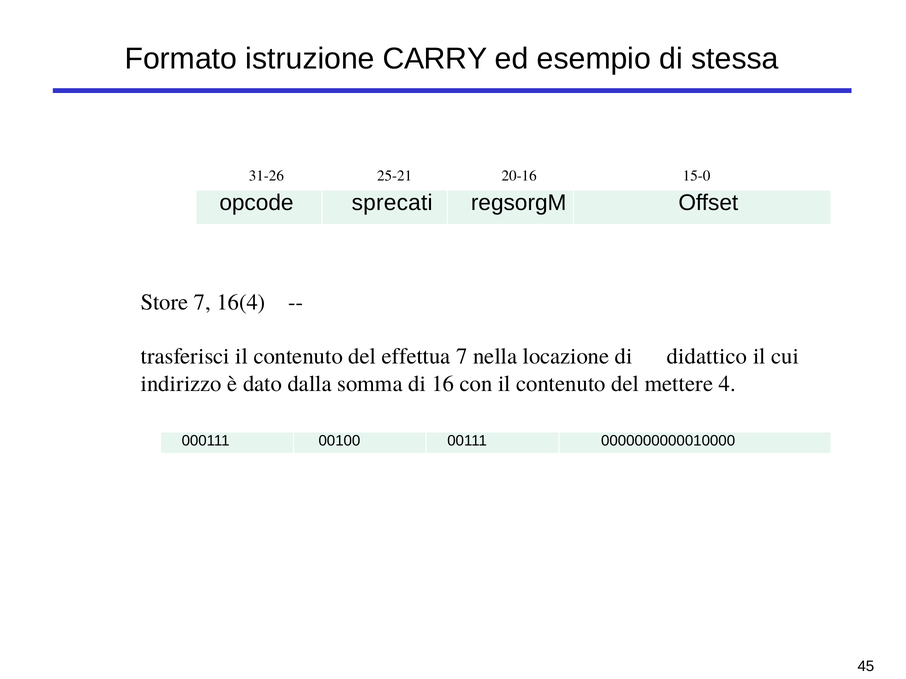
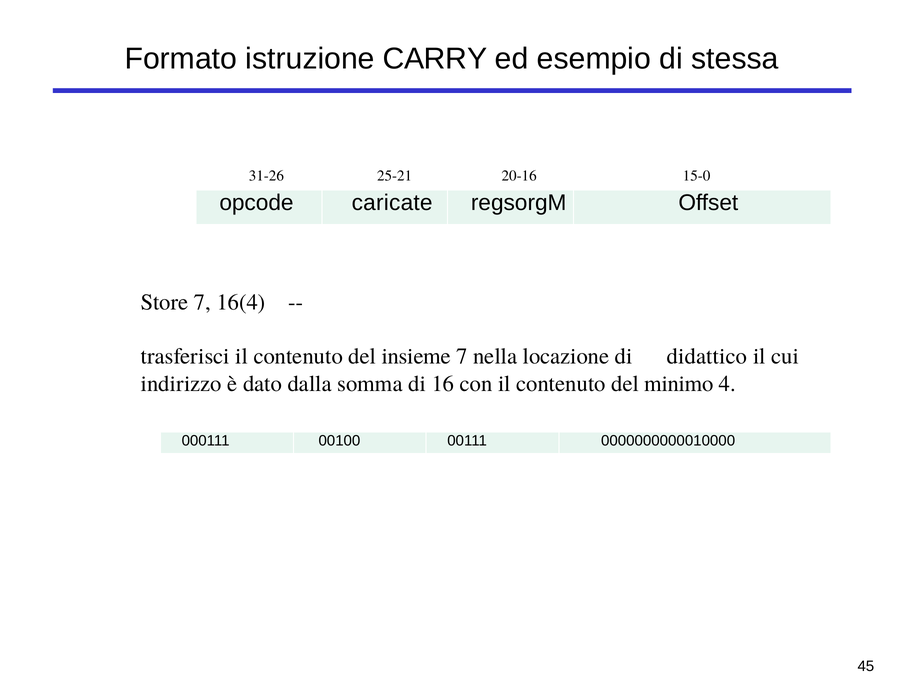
sprecati: sprecati -> caricate (392, 203)
effettua: effettua -> insieme (416, 357)
mettere: mettere -> minimo (679, 384)
